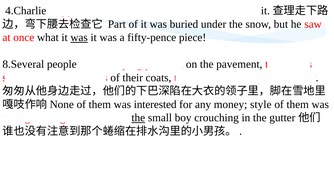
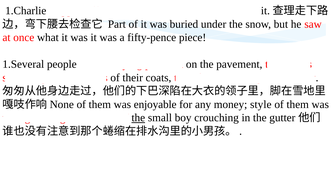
4.Charlie: 4.Charlie -> 1.Charlie (26, 11)
was underline: present -> none (79, 38)
8.Several: 8.Several -> 1.Several (23, 64)
interested: interested -> enjoyable (155, 104)
